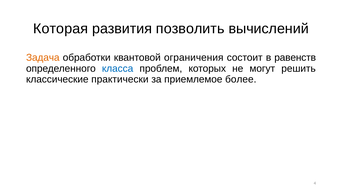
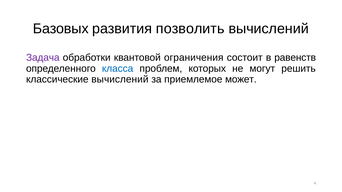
Которая: Которая -> Базовых (61, 29)
Задача colour: orange -> purple (43, 58)
классические практически: практически -> вычислений (120, 79)
более: более -> может (241, 79)
